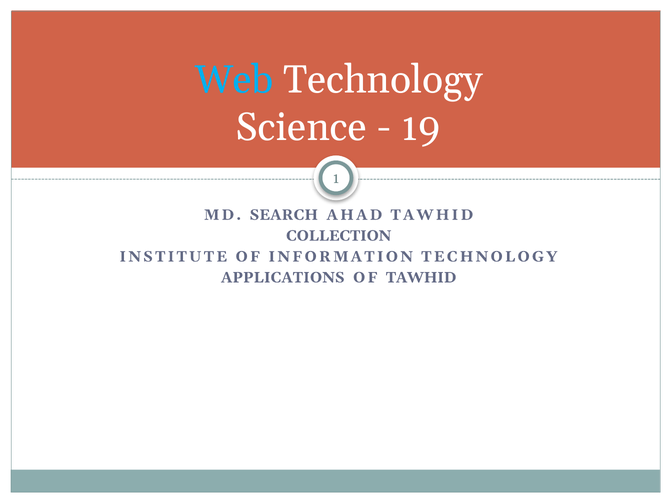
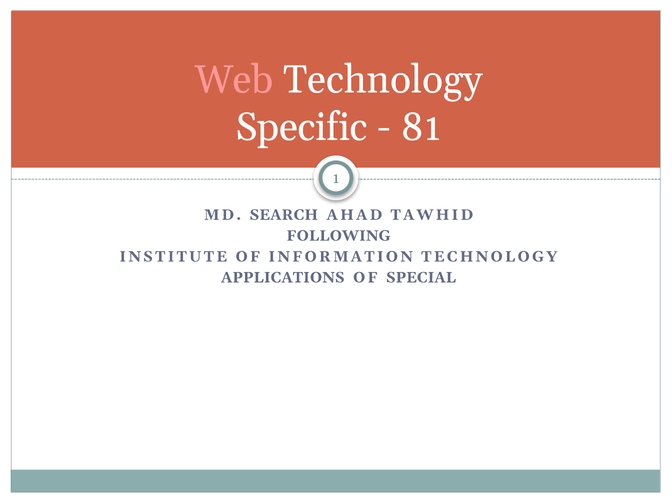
Web colour: light blue -> pink (234, 80)
Science: Science -> Specific (302, 127)
19: 19 -> 81 (421, 127)
COLLECTION: COLLECTION -> FOLLOWING (339, 236)
OF TAWHID: TAWHID -> SPECIAL (421, 277)
